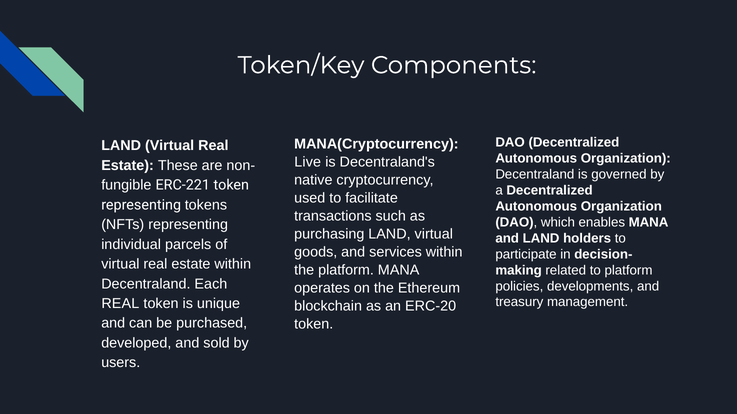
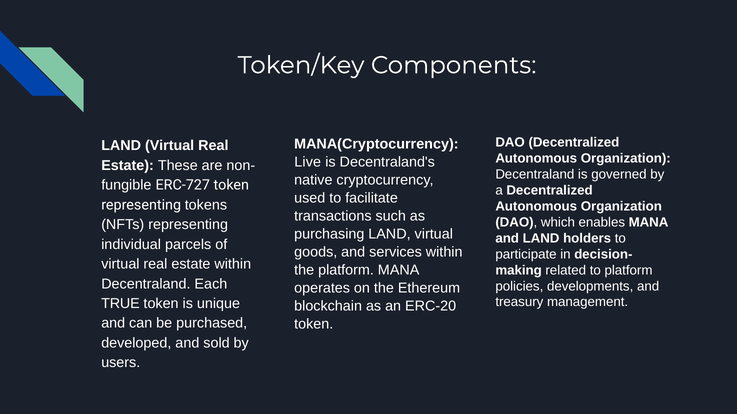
ERC-221: ERC-221 -> ERC-727 (183, 185)
REAL: REAL -> TRUE (120, 304)
